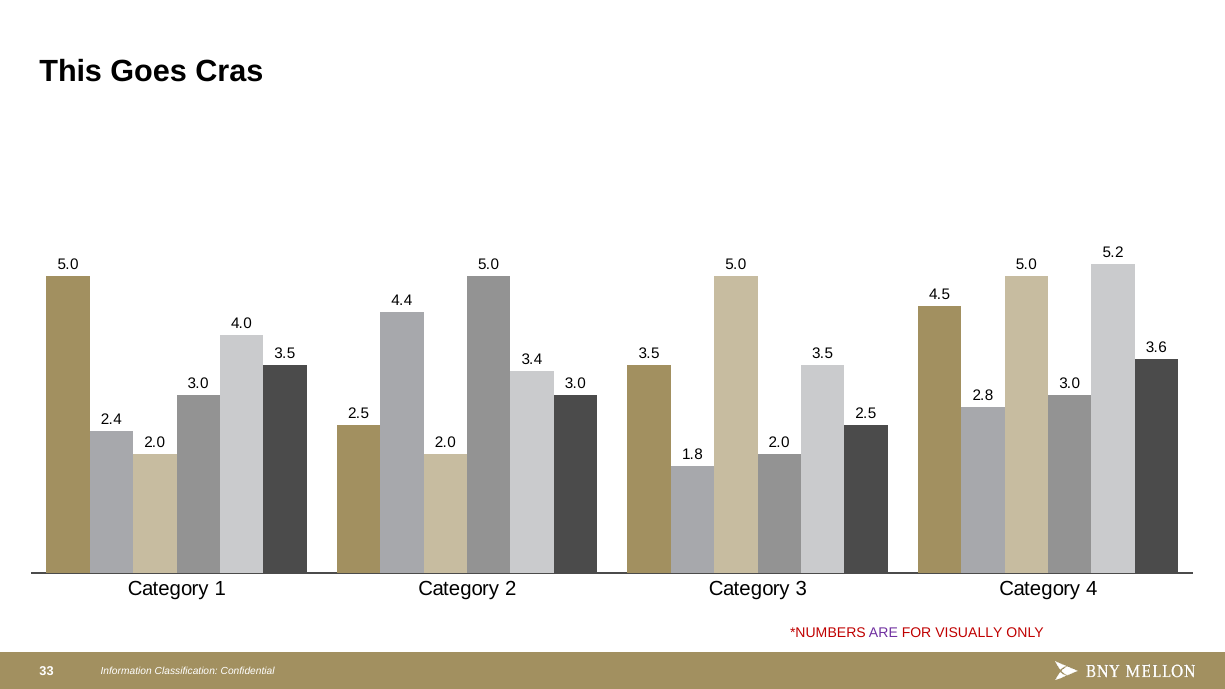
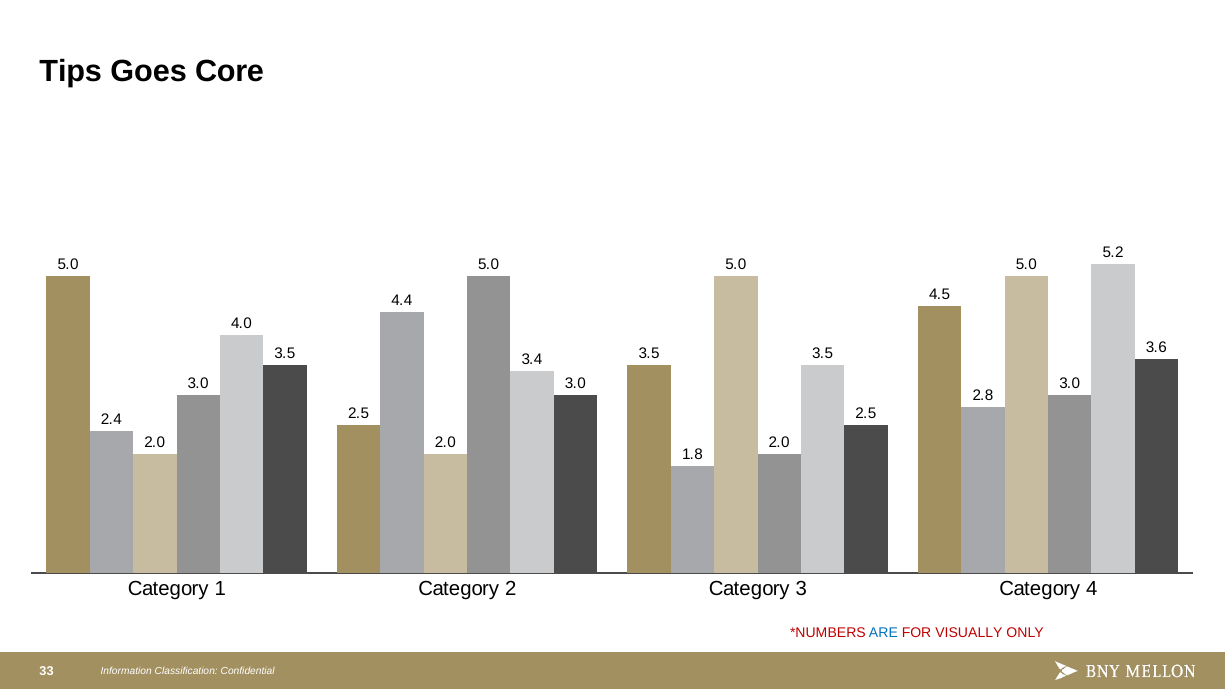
This: This -> Tips (71, 71)
Cras: Cras -> Core (230, 71)
ARE colour: purple -> blue (883, 633)
